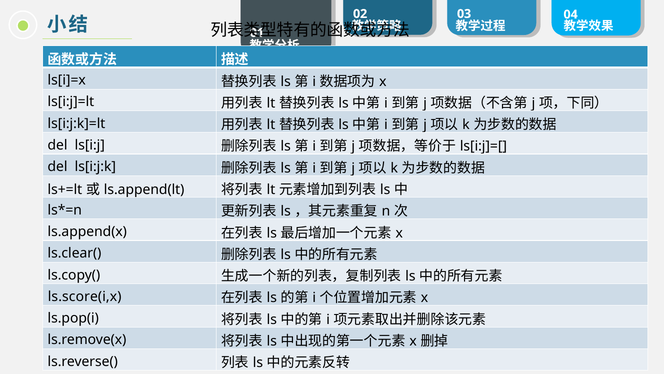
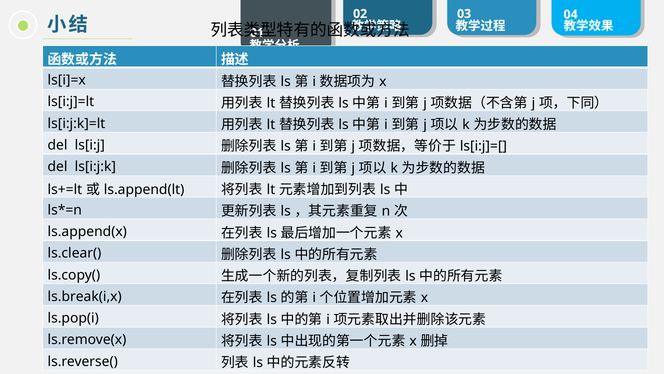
ls.score(i,x: ls.score(i,x -> ls.break(i,x (85, 296)
